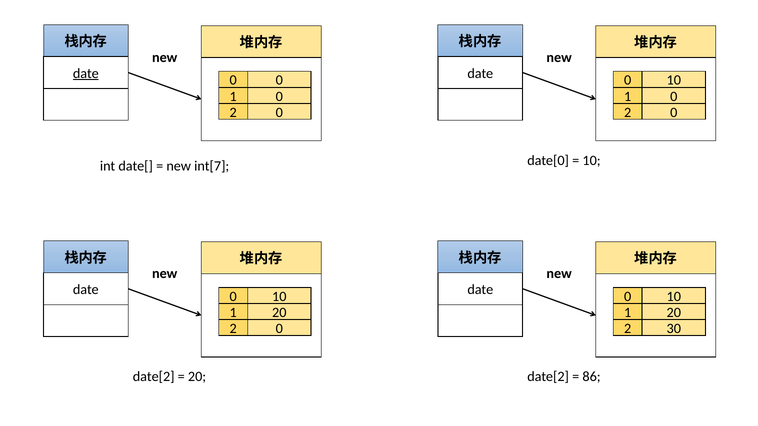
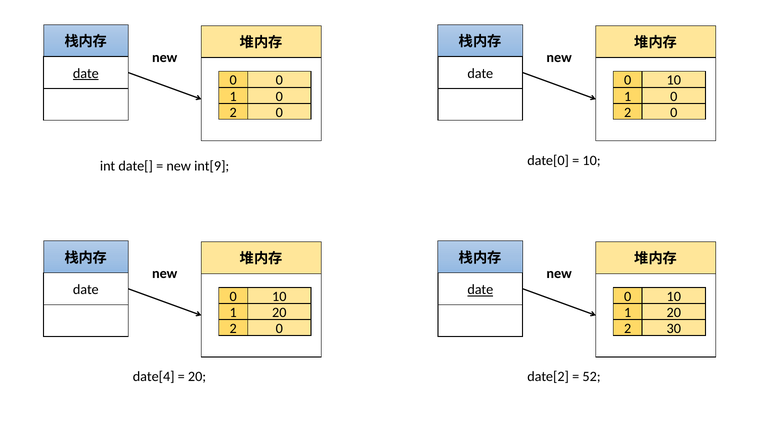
int[7: int[7 -> int[9 (212, 166)
date underline: none -> present (480, 290)
date[2: date[2 -> date[4 (154, 377)
86: 86 -> 52 (592, 377)
